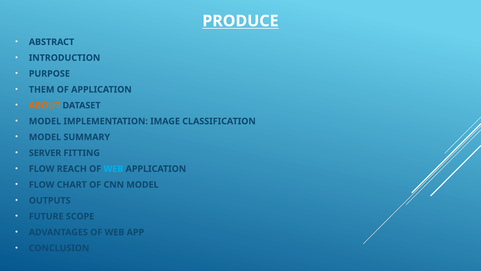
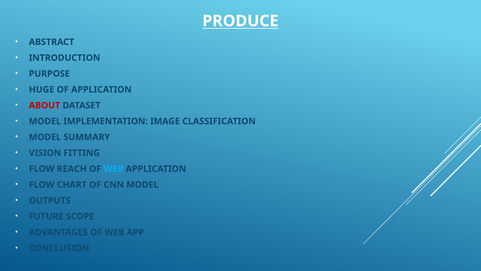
THEM: THEM -> HUGE (42, 89)
ABOUT colour: orange -> red (45, 105)
SERVER: SERVER -> VISION (45, 153)
